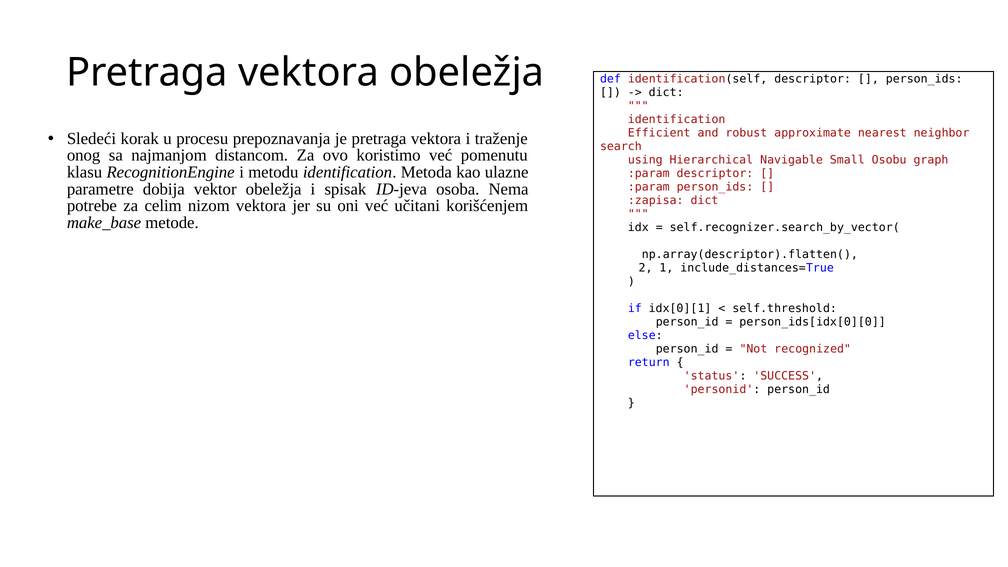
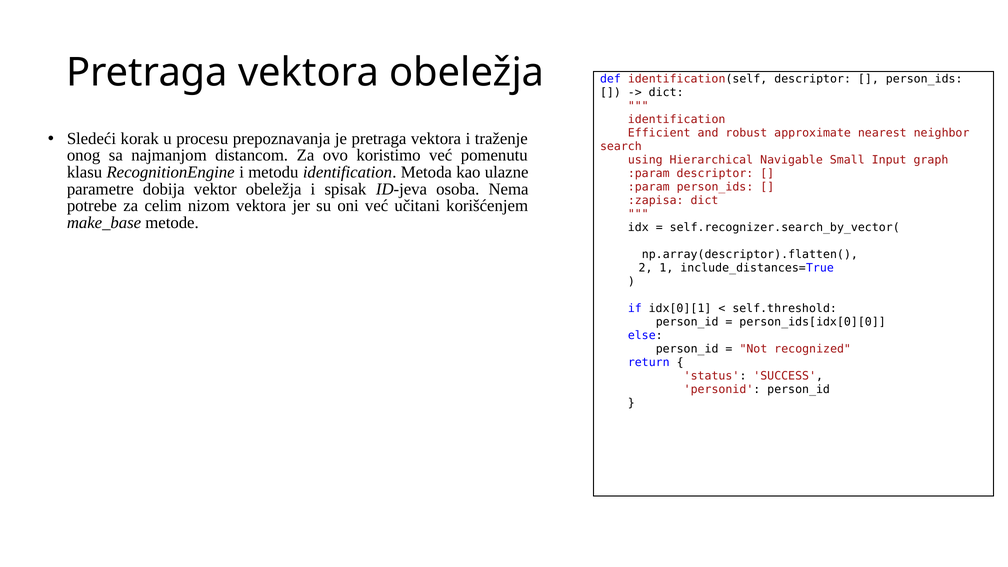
Osobu: Osobu -> Input (889, 160)
